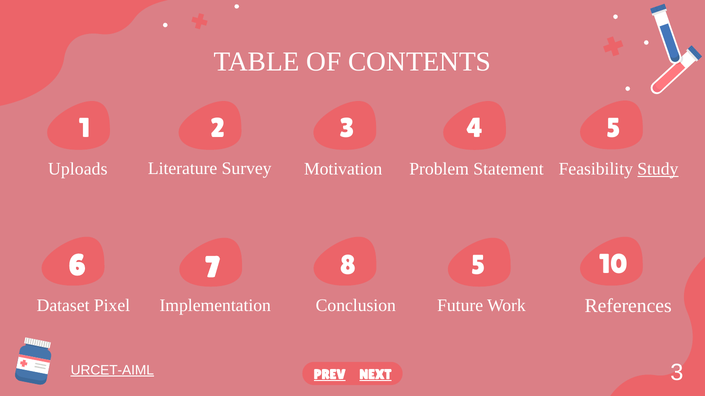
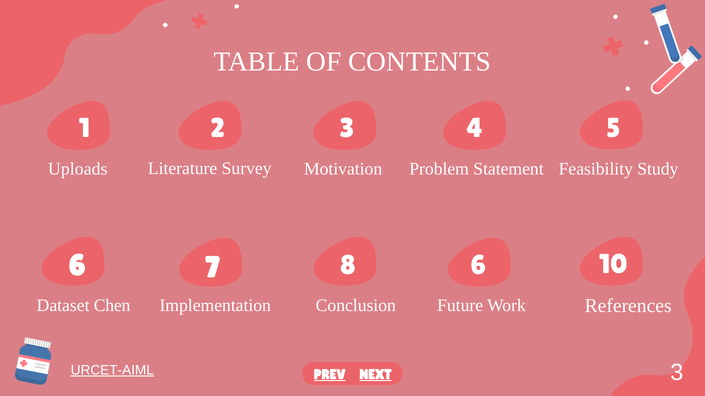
Study underline: present -> none (658, 169)
8 5: 5 -> 6 (478, 265)
Pixel: Pixel -> Chen (112, 306)
